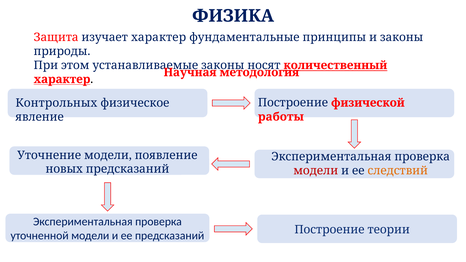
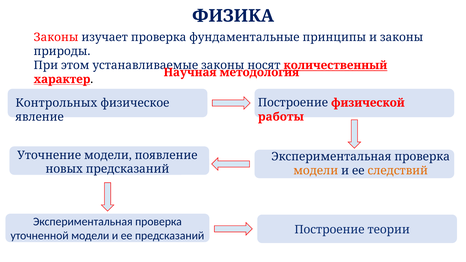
Защита: Защита -> Законы (56, 37)
изучает характер: характер -> проверка (159, 37)
модели colour: red -> orange (316, 171)
